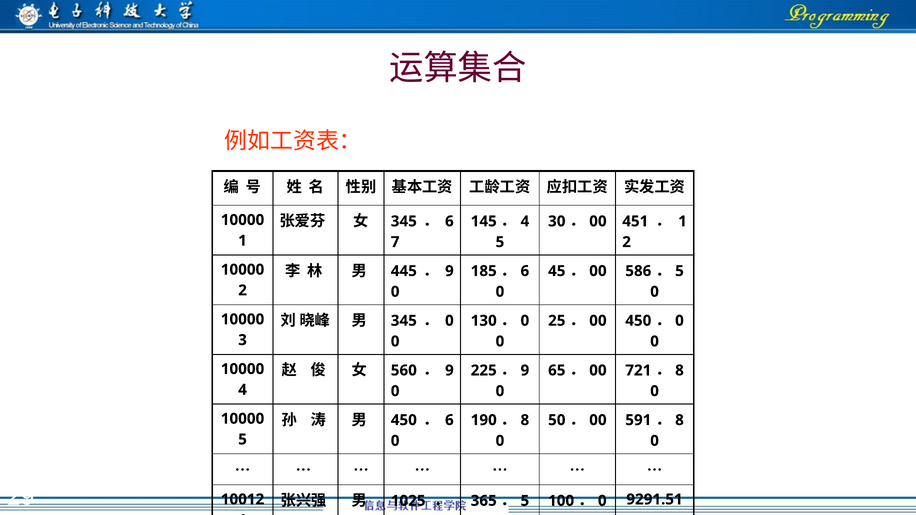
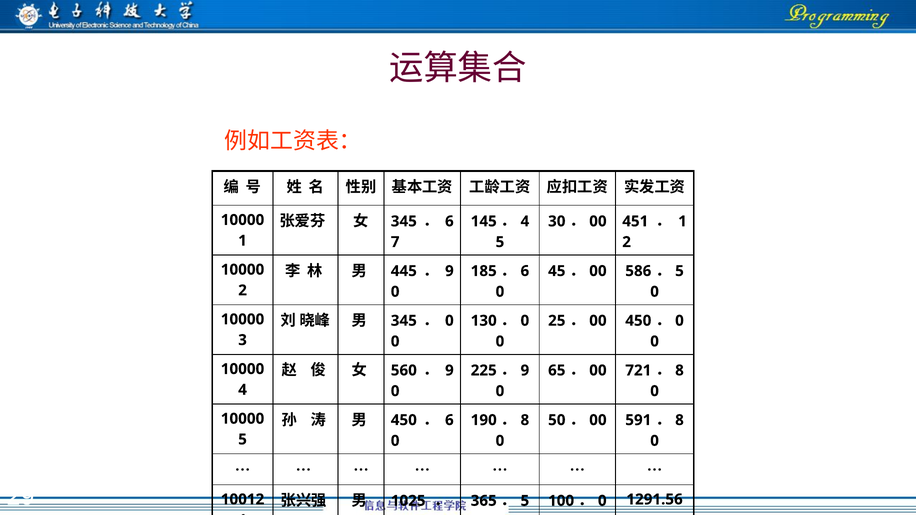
9291.51: 9291.51 -> 1291.56 (655, 500)
